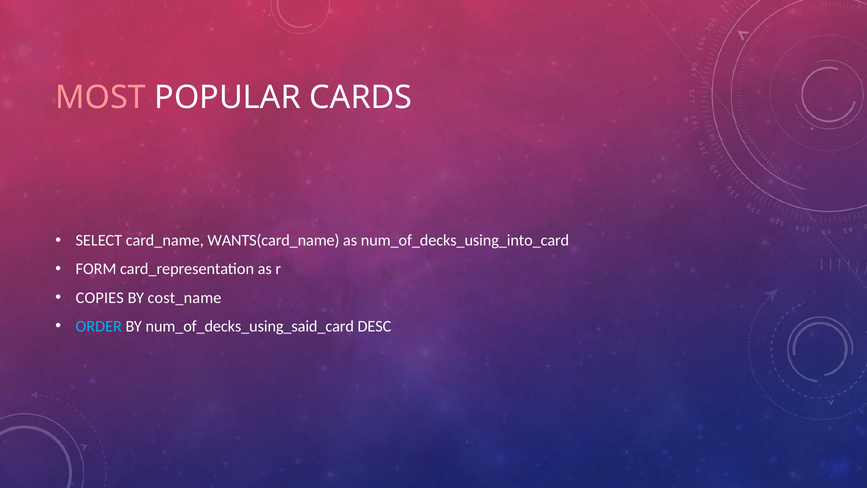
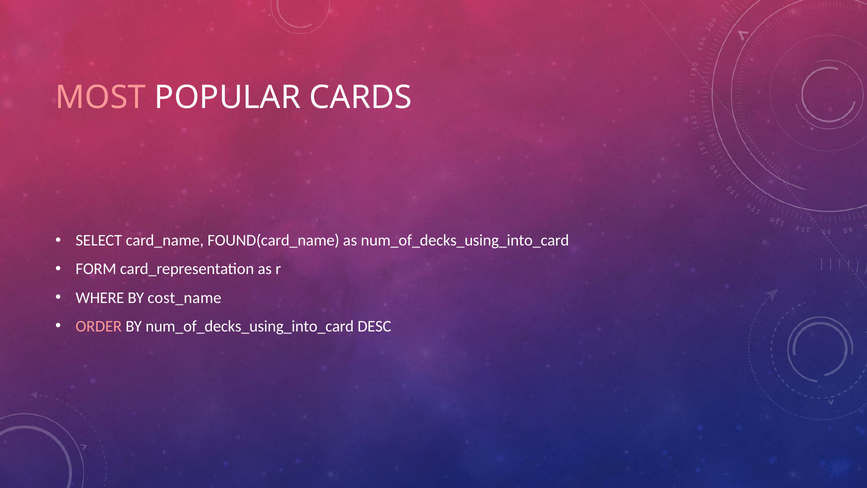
WANTS(card_name: WANTS(card_name -> FOUND(card_name (273, 240)
COPIES: COPIES -> WHERE (100, 297)
ORDER colour: light blue -> pink (99, 326)
BY num_of_decks_using_said_card: num_of_decks_using_said_card -> num_of_decks_using_into_card (250, 326)
